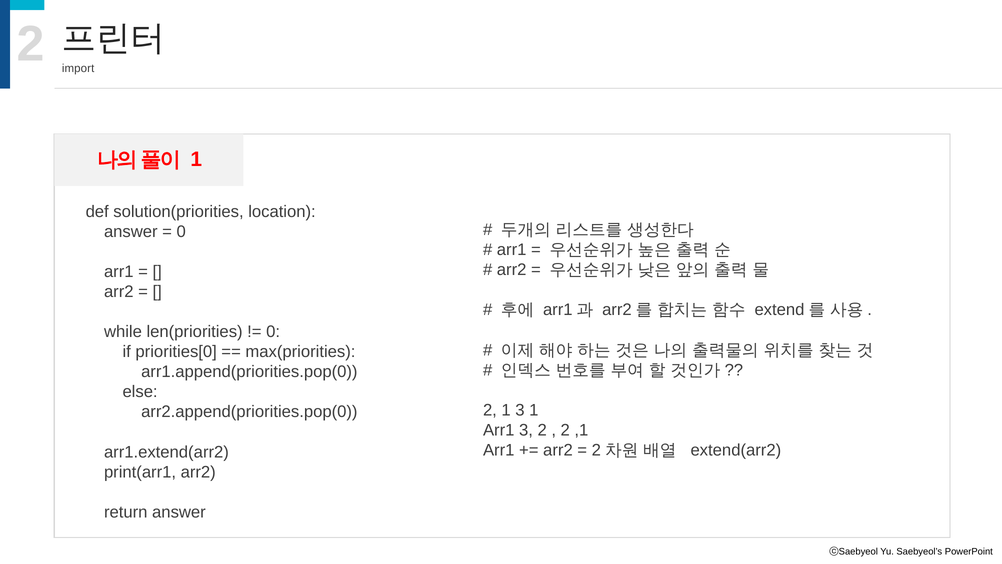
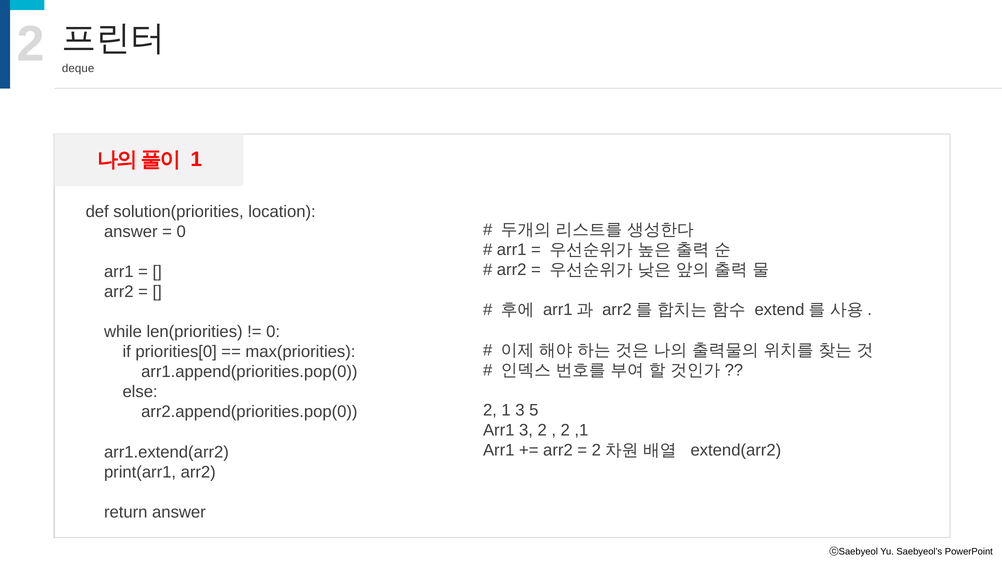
import: import -> deque (78, 68)
3 1: 1 -> 5 (534, 410)
